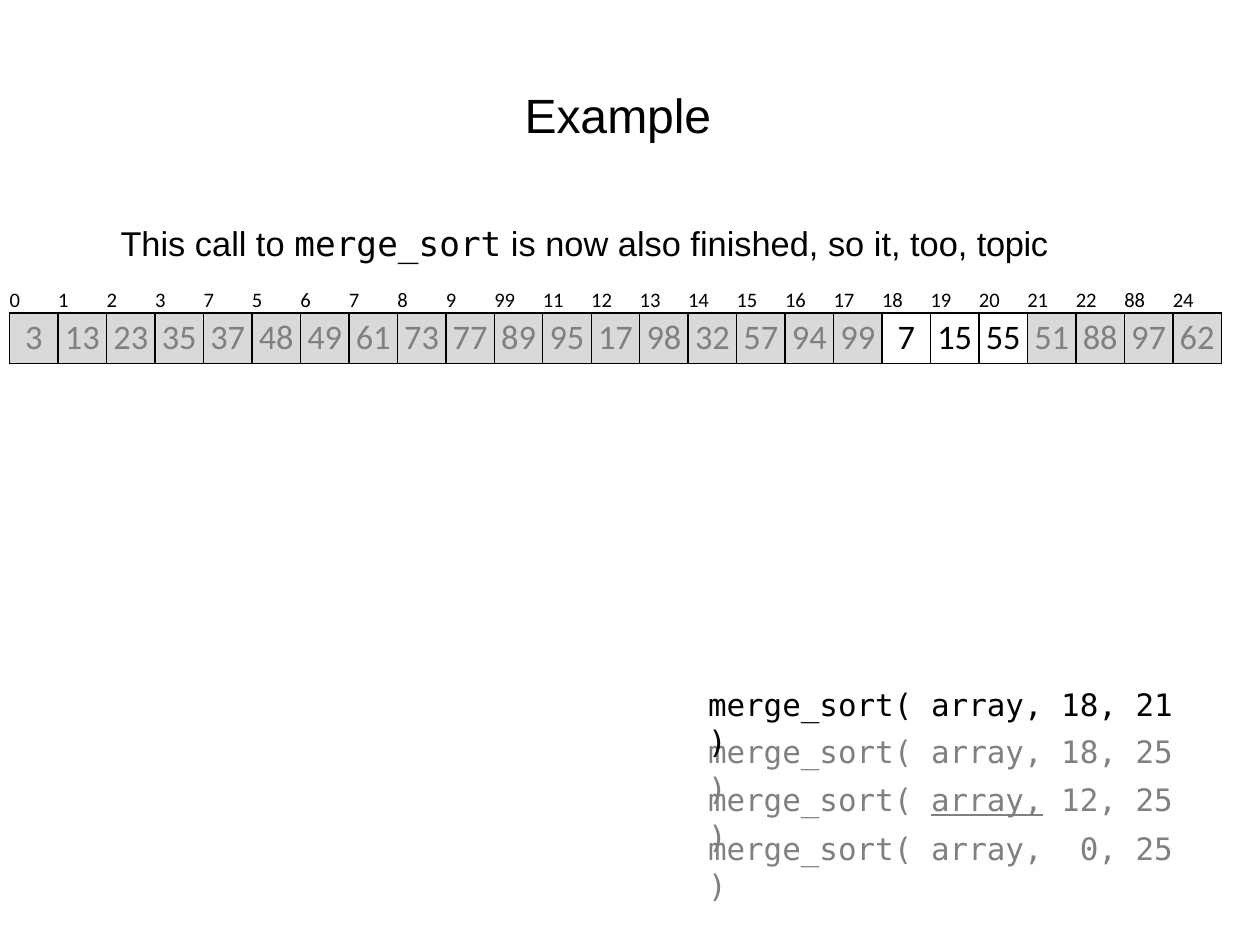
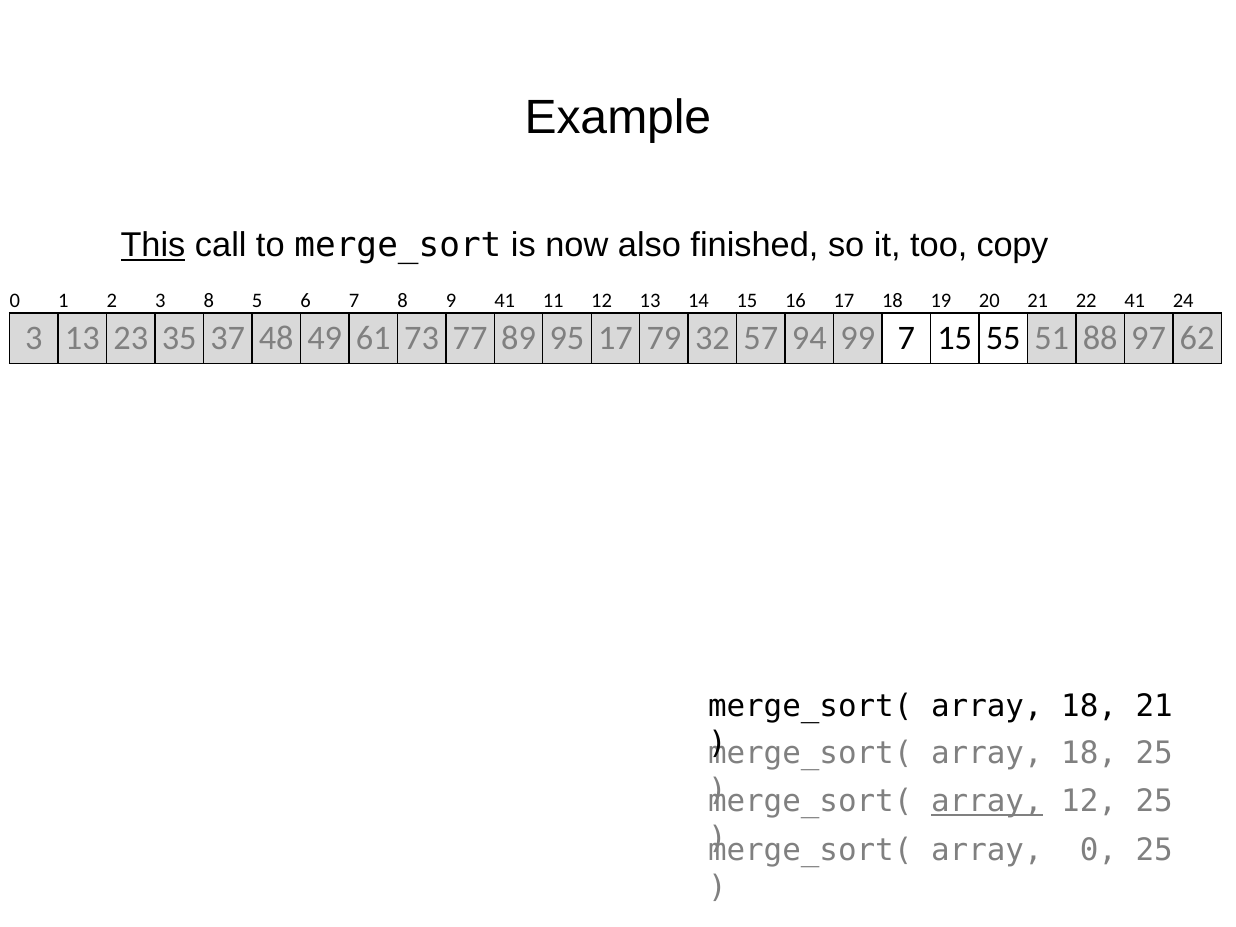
This underline: none -> present (153, 245)
topic: topic -> copy (1013, 245)
3 7: 7 -> 8 (209, 301)
9 99: 99 -> 41 (505, 301)
22 88: 88 -> 41 (1135, 301)
98: 98 -> 79 (664, 339)
